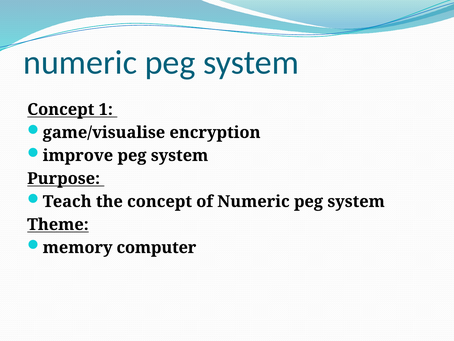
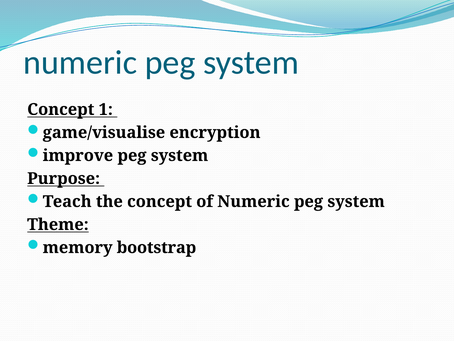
computer: computer -> bootstrap (156, 247)
